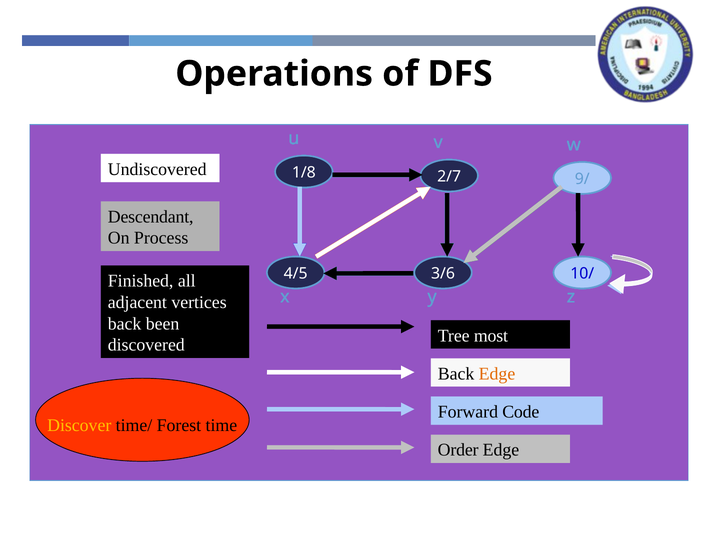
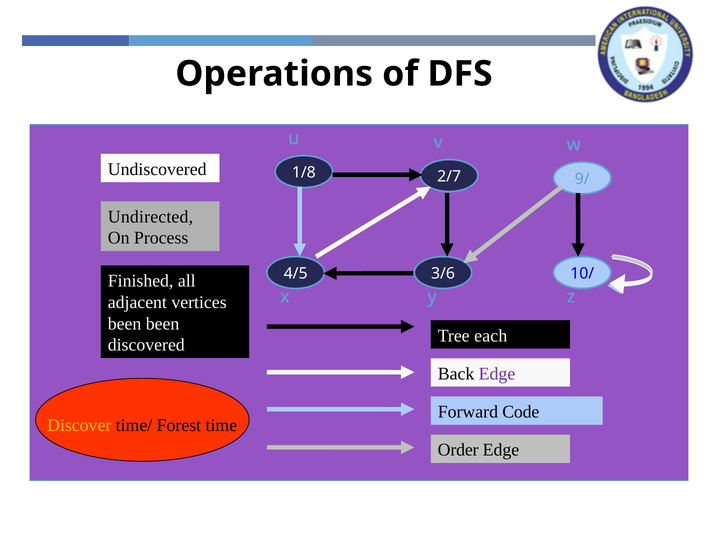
Descendant: Descendant -> Undirected (150, 217)
back: back -> been (125, 324)
most: most -> each (491, 336)
Edge colour: orange -> purple (497, 374)
